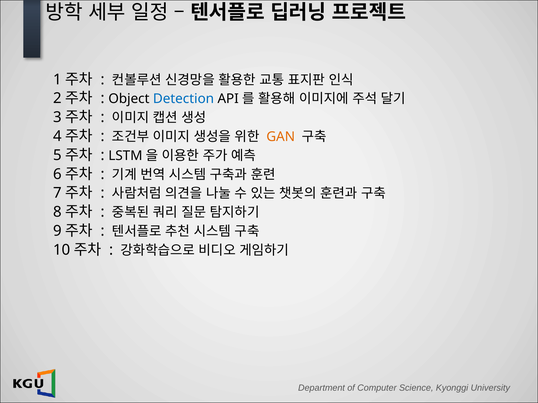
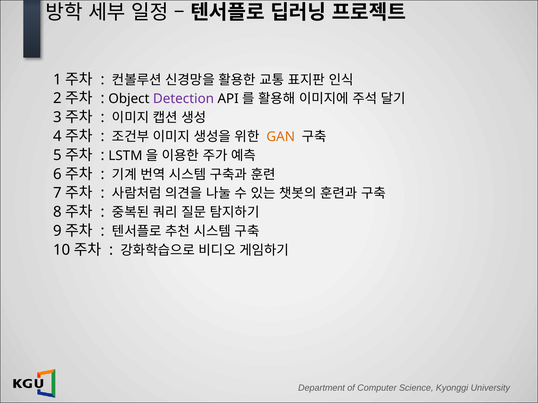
Detection colour: blue -> purple (184, 99)
